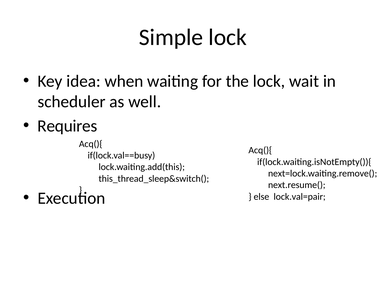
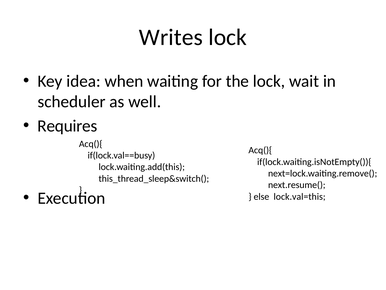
Simple: Simple -> Writes (171, 37)
lock.val=pair: lock.val=pair -> lock.val=this (300, 196)
